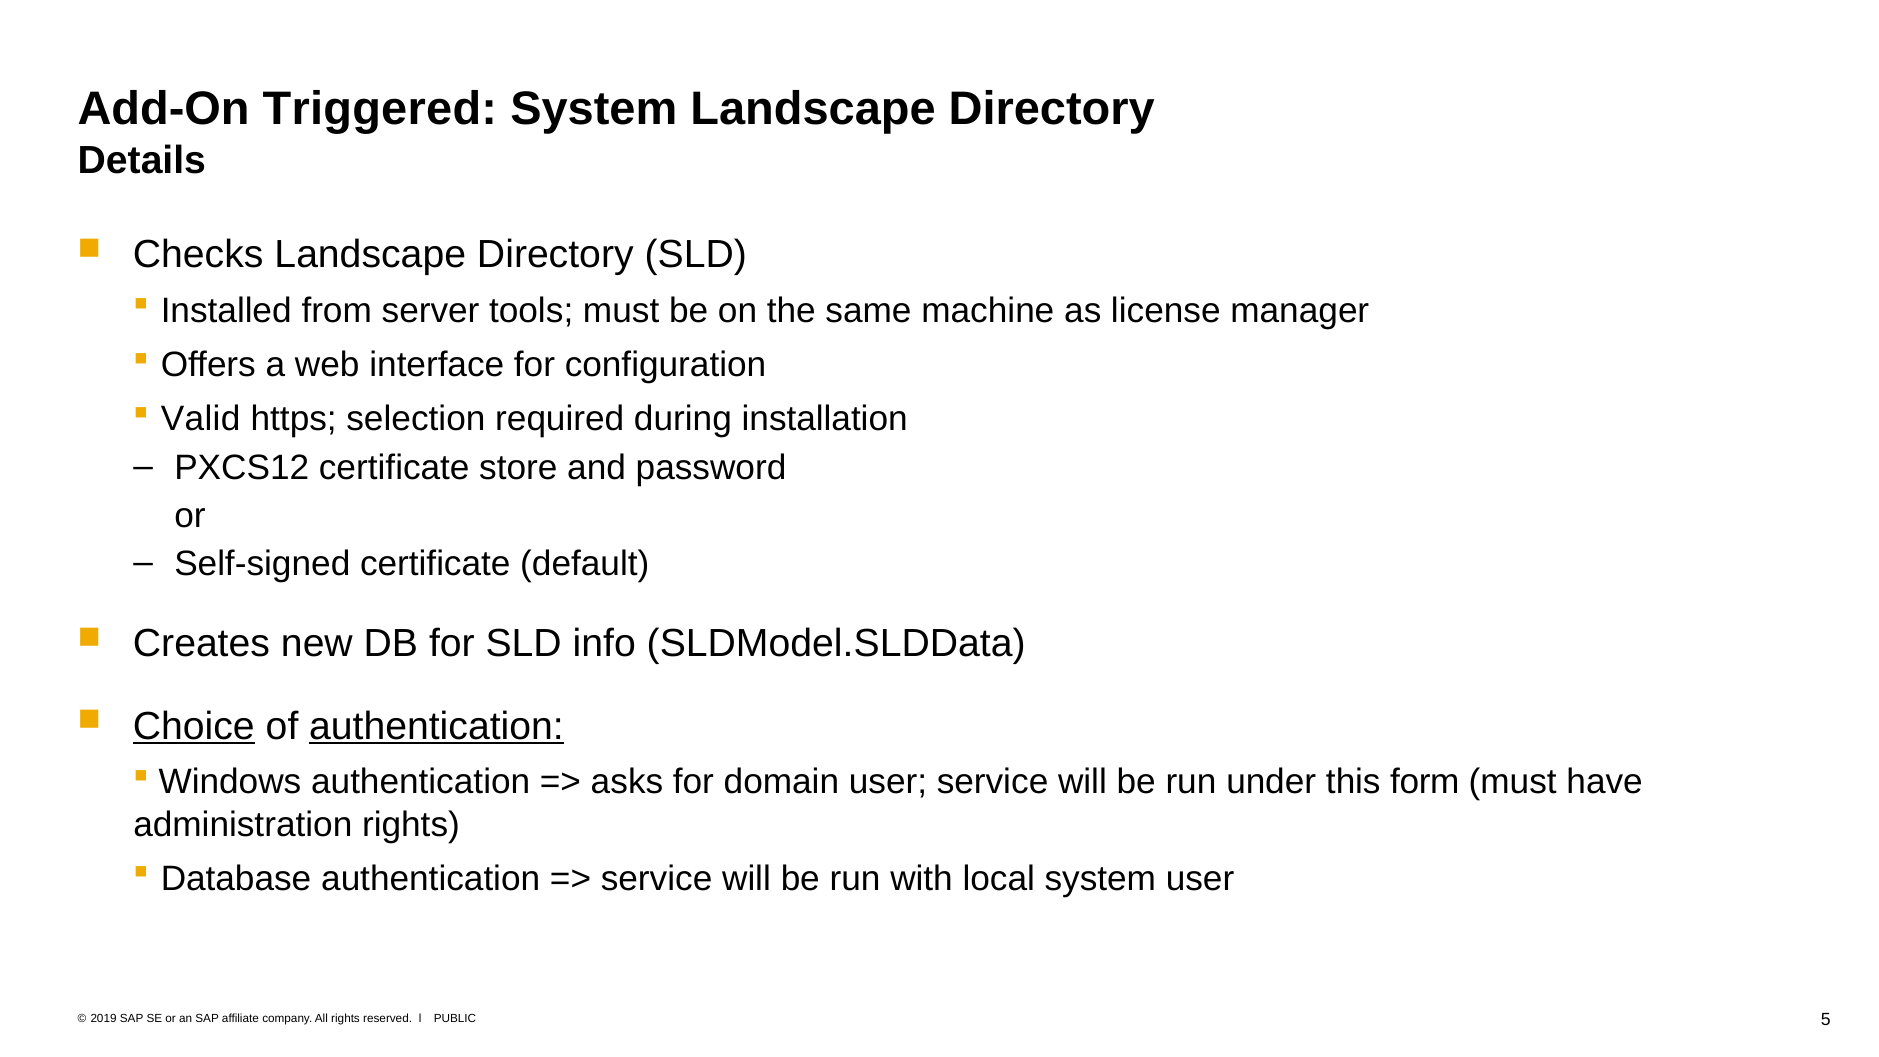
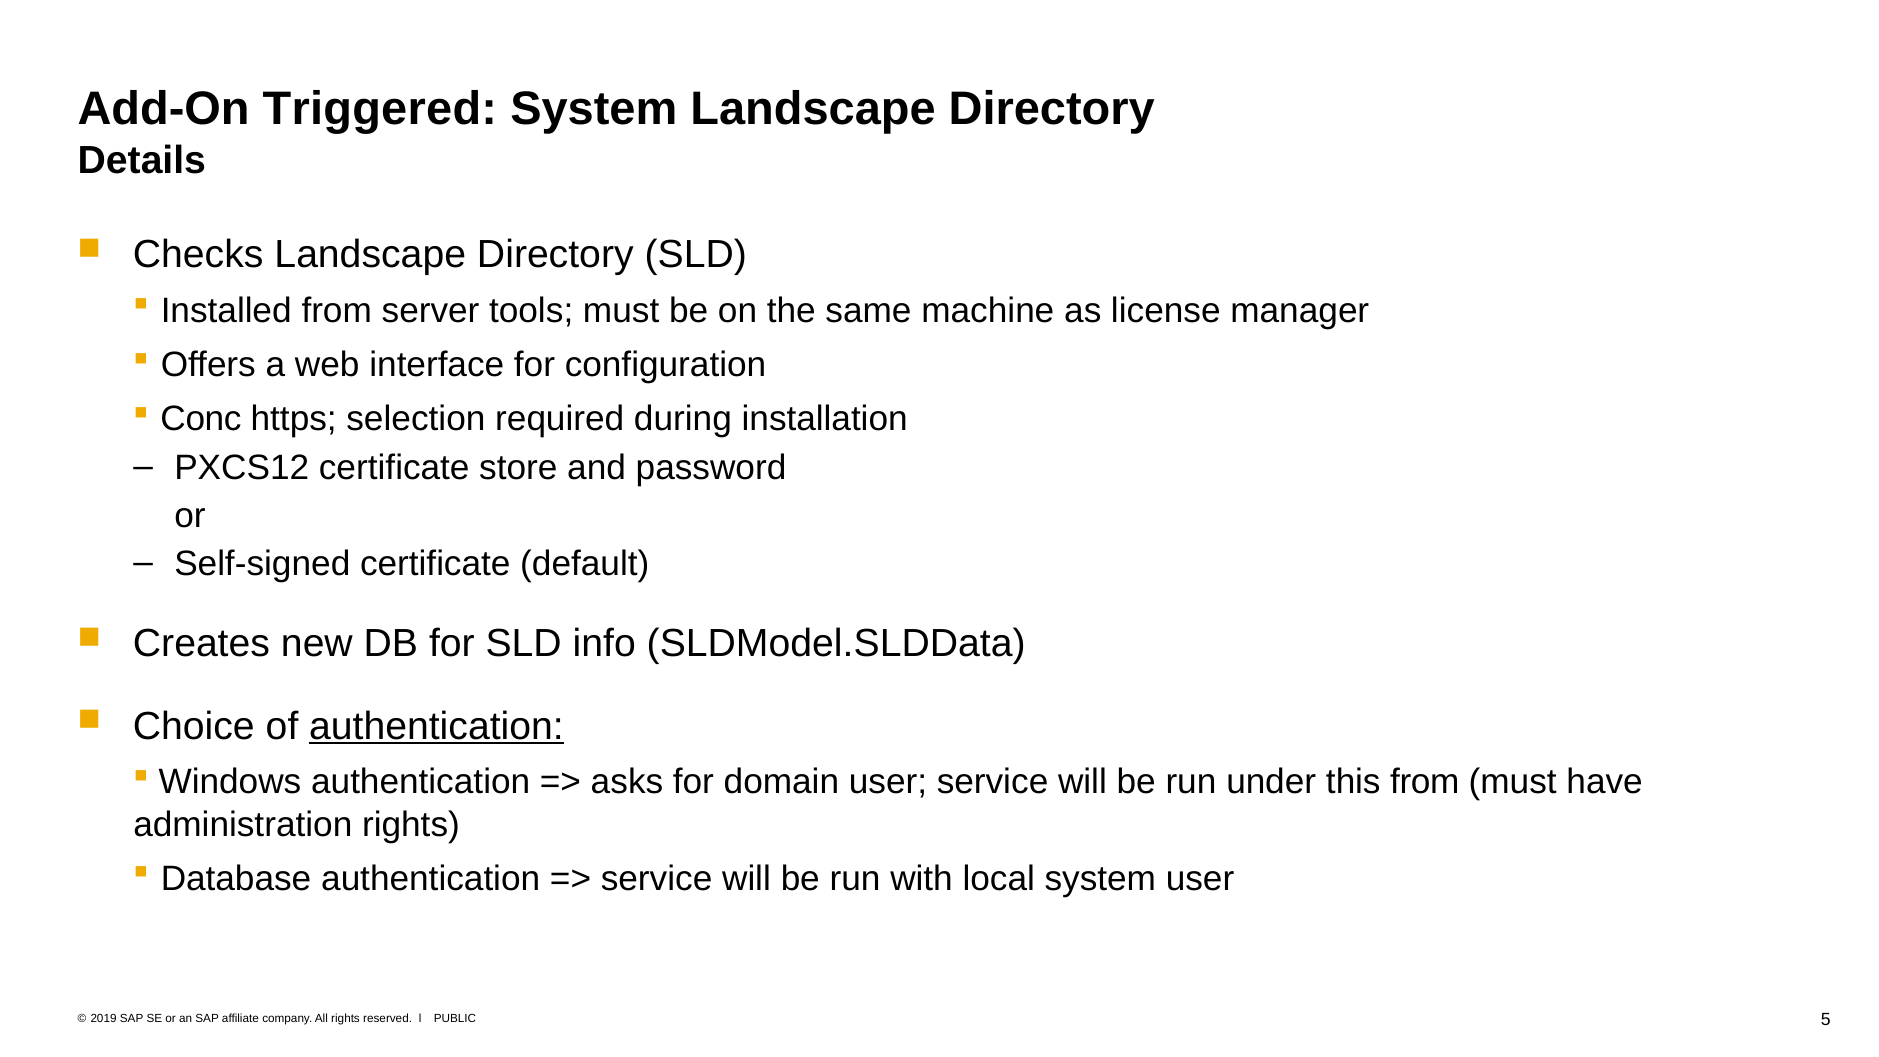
Valid: Valid -> Conc (201, 419)
Choice underline: present -> none (194, 726)
this form: form -> from (1425, 782)
